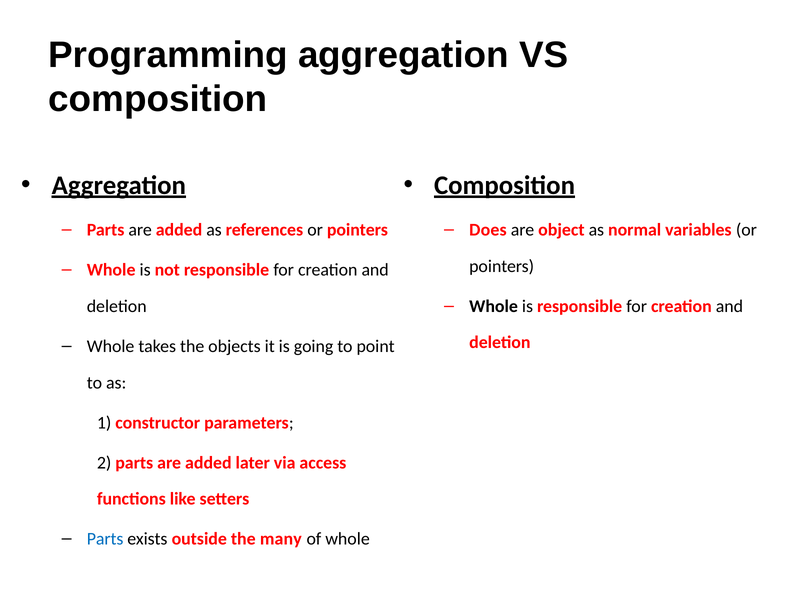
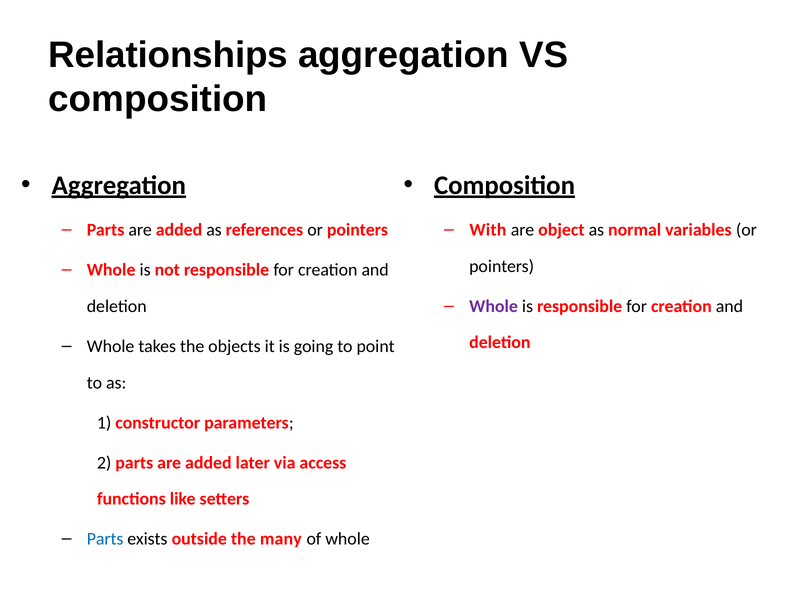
Programming: Programming -> Relationships (168, 55)
Does: Does -> With (488, 230)
Whole colour: black -> purple (494, 307)
